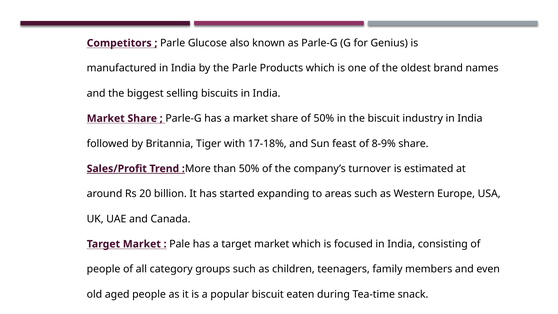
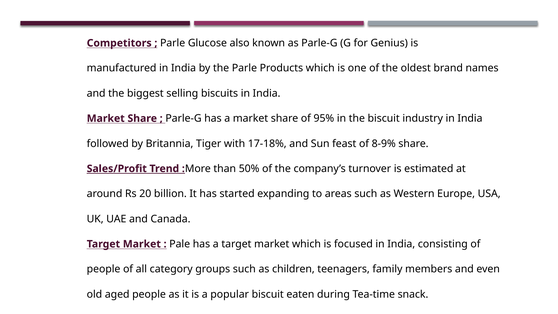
of 50%: 50% -> 95% (324, 118)
